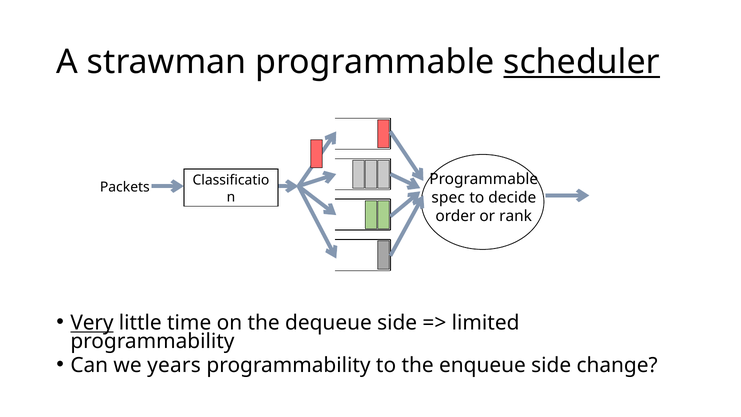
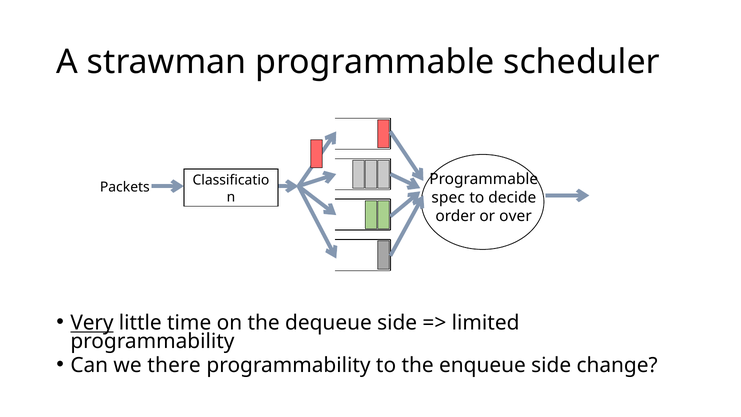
scheduler underline: present -> none (582, 62)
rank: rank -> over (516, 216)
years: years -> there (174, 365)
